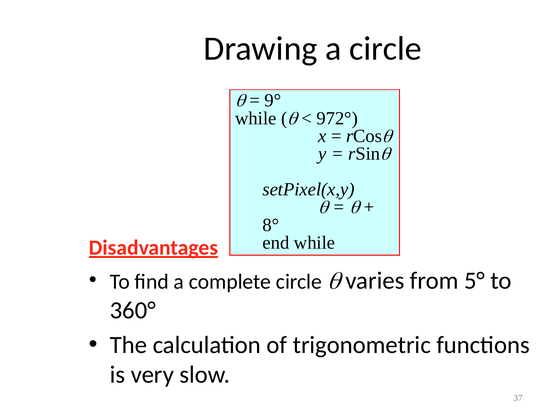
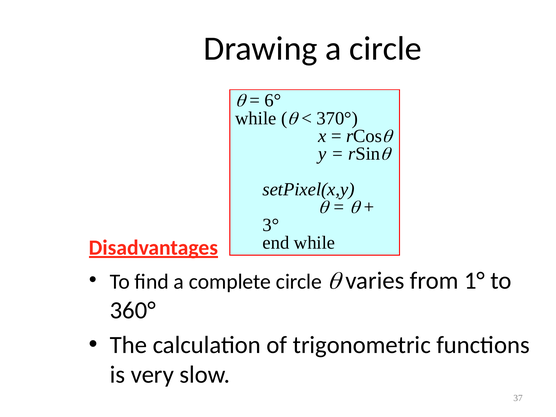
9°: 9° -> 6° (273, 100)
972°: 972° -> 370° (337, 118)
8°: 8° -> 3° (271, 225)
5°: 5° -> 1° (475, 281)
